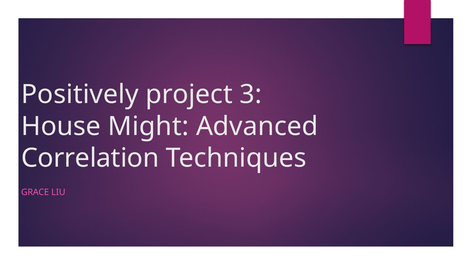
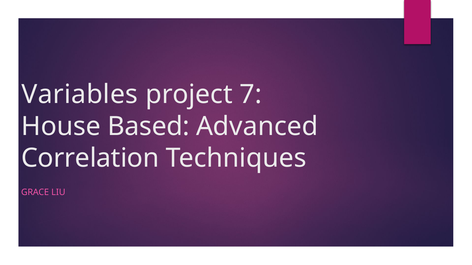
Positively: Positively -> Variables (80, 95)
3: 3 -> 7 (251, 95)
Might: Might -> Based (149, 127)
